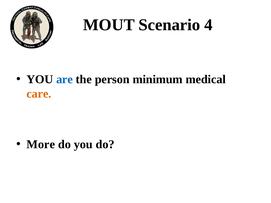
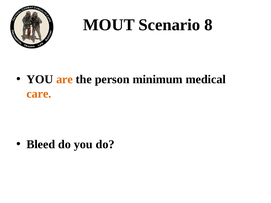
4: 4 -> 8 (208, 25)
are colour: blue -> orange (64, 79)
More: More -> Bleed (41, 144)
